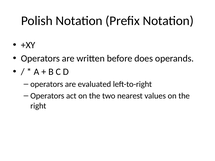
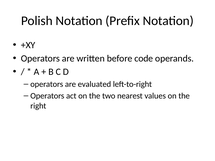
does: does -> code (144, 58)
